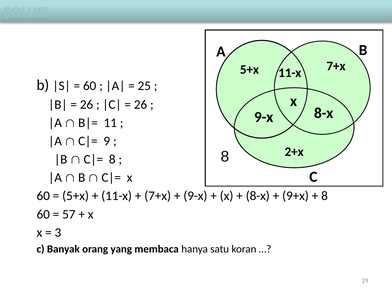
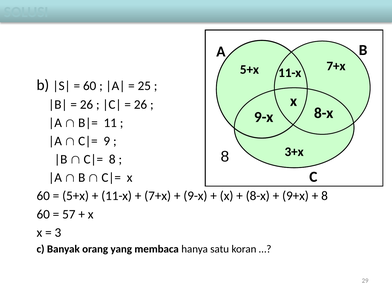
2+x: 2+x -> 3+x (294, 152)
